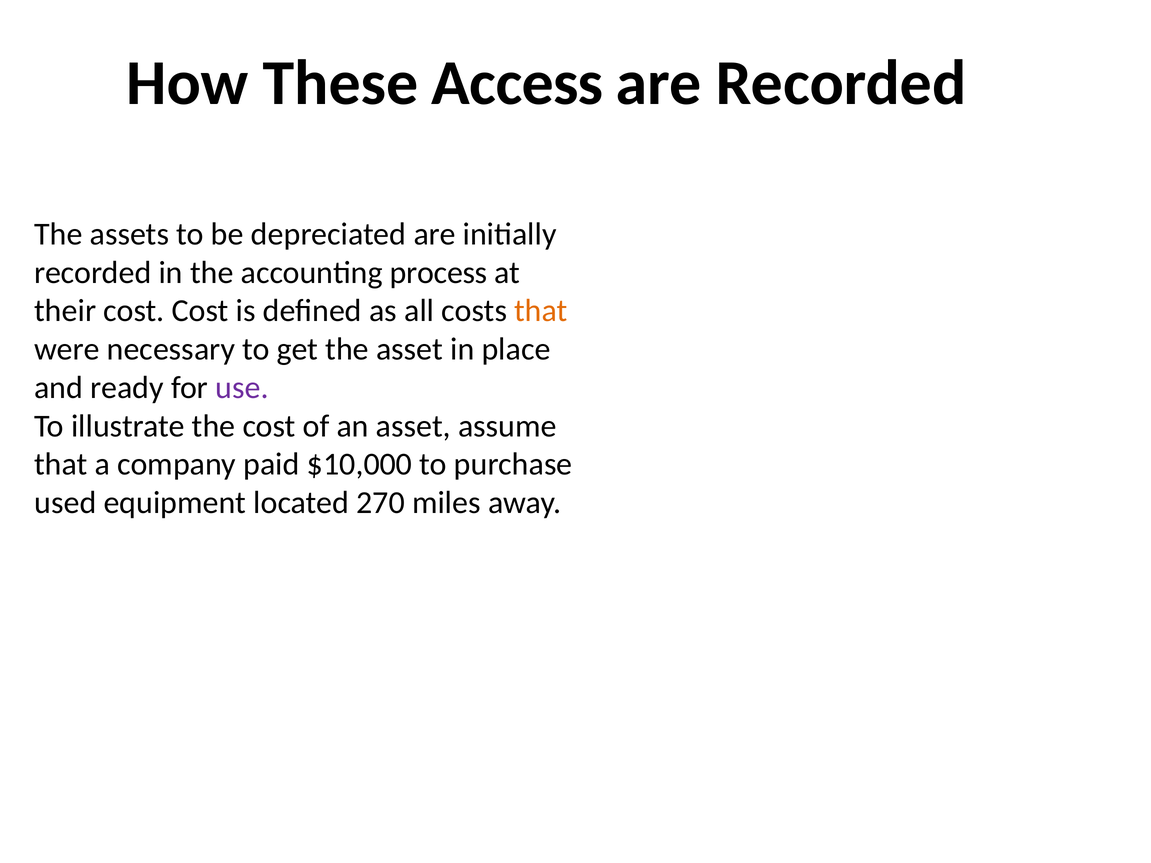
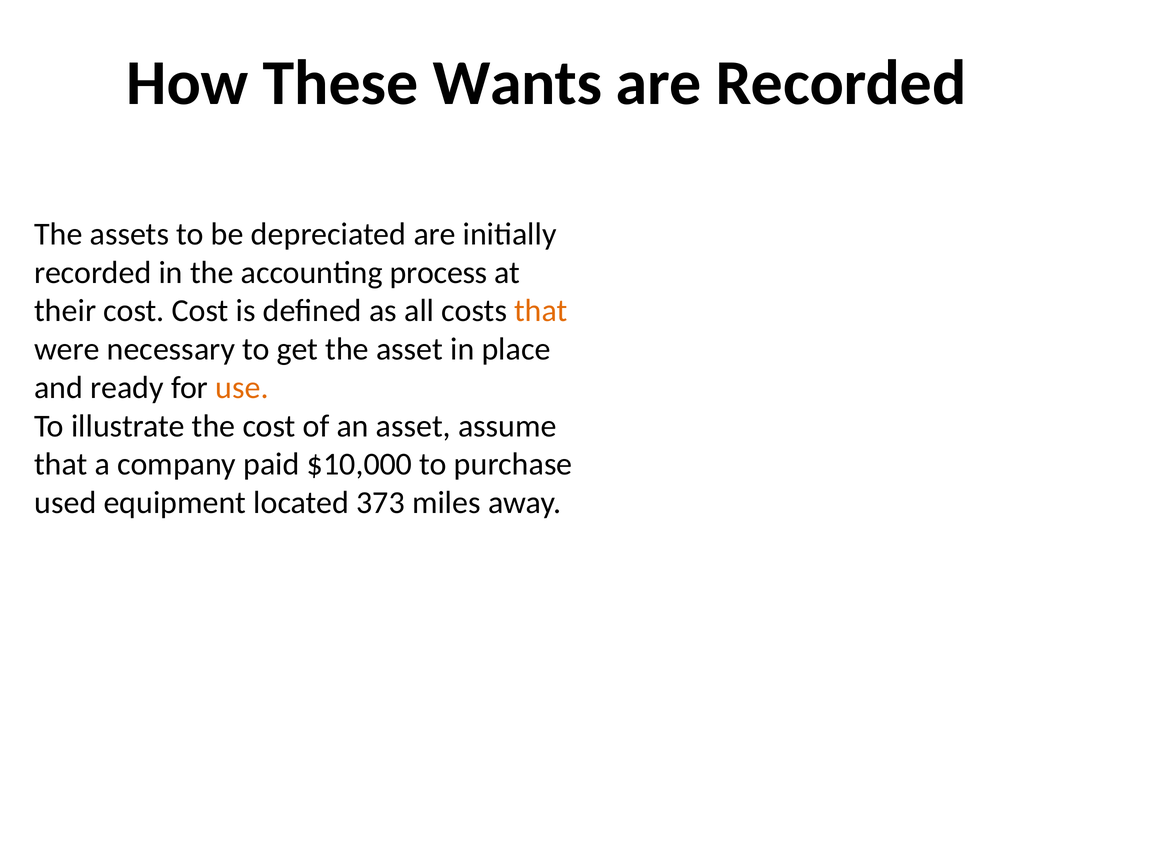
Access: Access -> Wants (517, 83)
use colour: purple -> orange (242, 388)
270: 270 -> 373 (381, 503)
